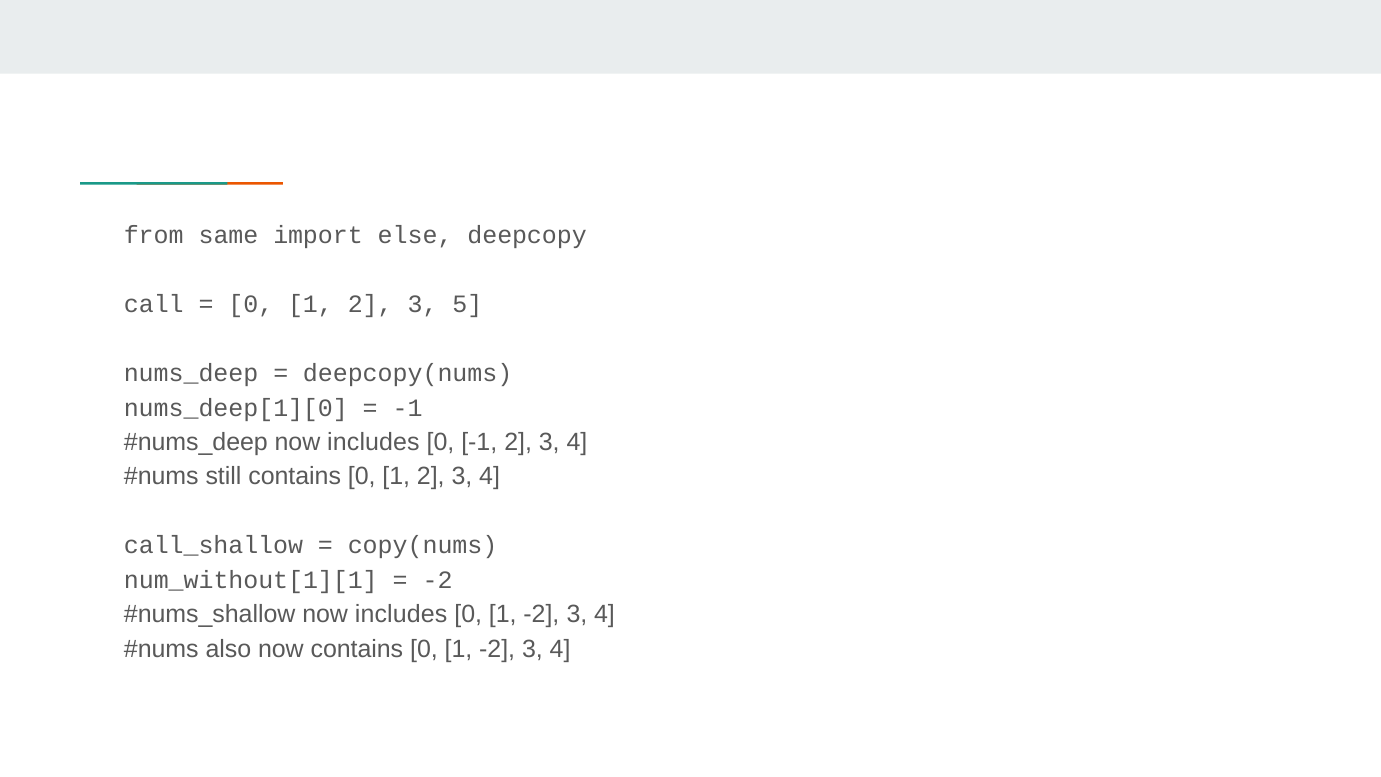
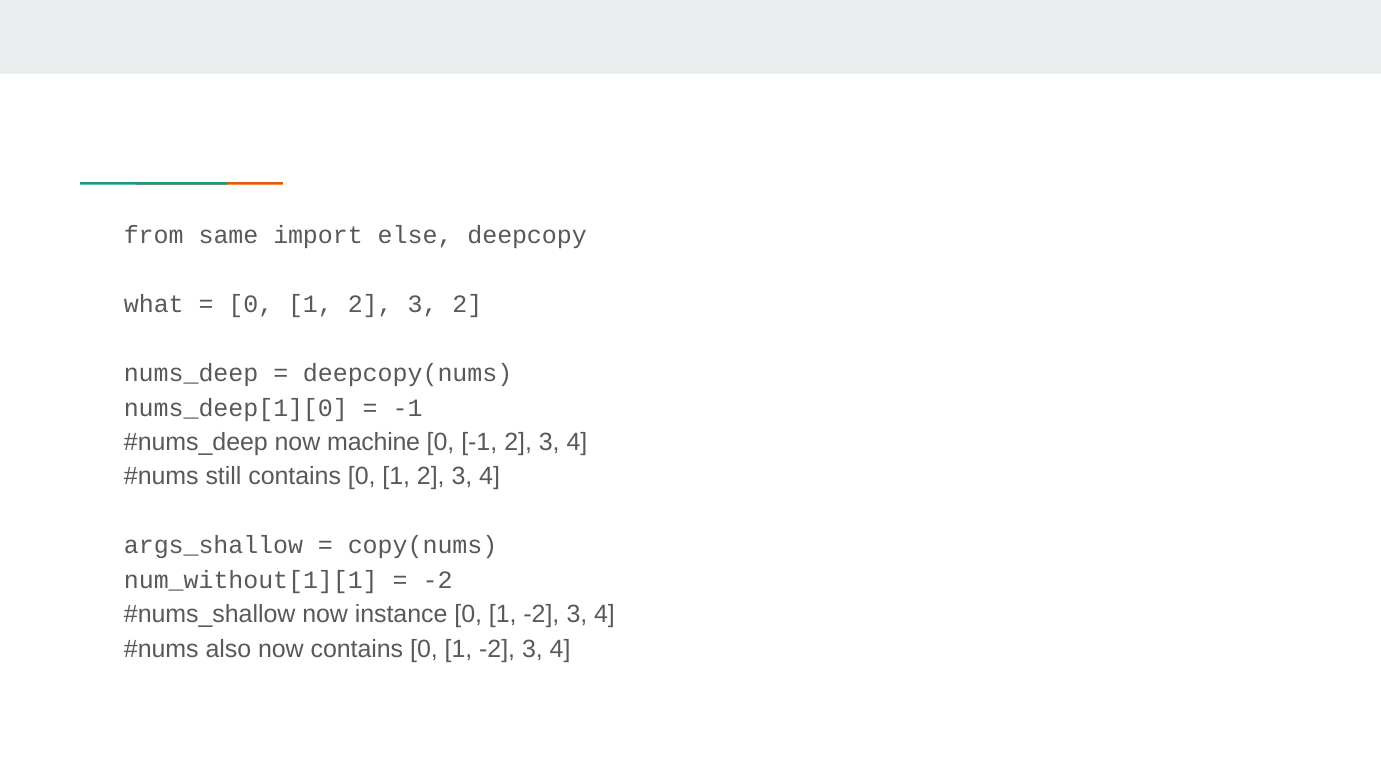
call: call -> what (154, 305)
3 5: 5 -> 2 (467, 305)
includes: includes -> machine (374, 442)
call_shallow: call_shallow -> args_shallow (214, 545)
includes: includes -> instance (401, 614)
